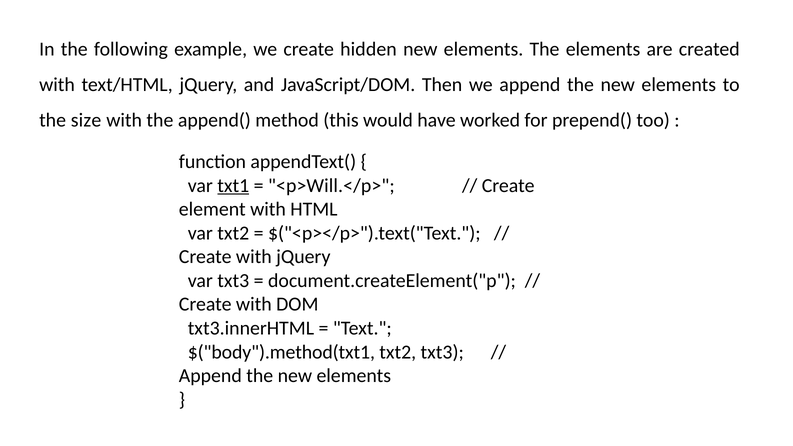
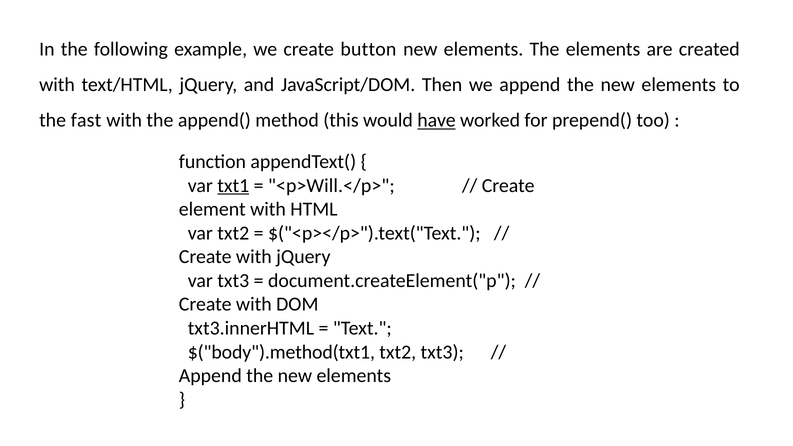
hidden: hidden -> button (368, 49)
size: size -> fast (86, 120)
have underline: none -> present (437, 120)
